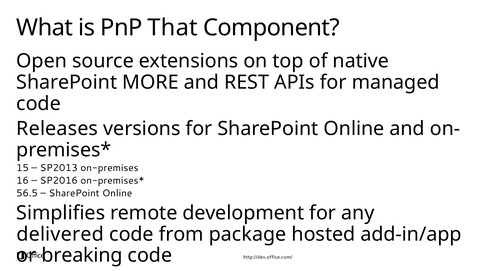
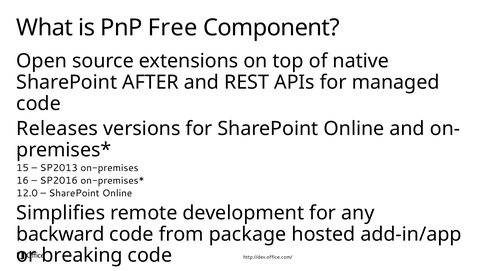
That: That -> Free (173, 28)
MORE: MORE -> AFTER (151, 82)
56.5: 56.5 -> 12.0 (27, 193)
delivered: delivered -> backward (60, 234)
